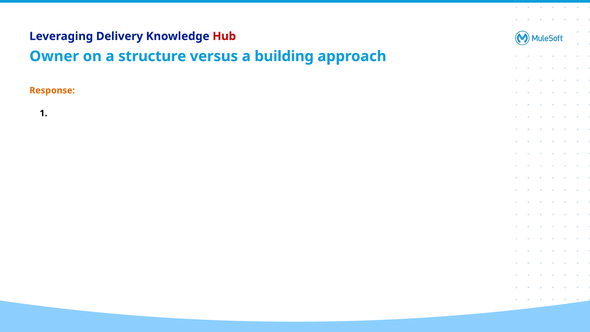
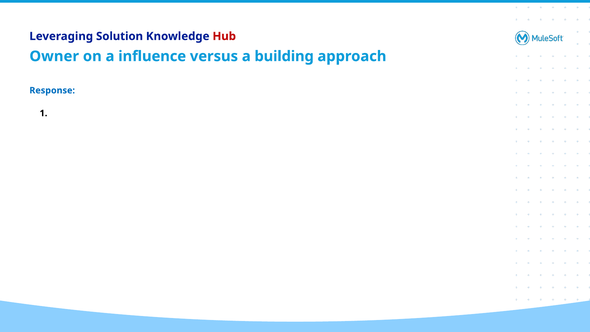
Delivery: Delivery -> Solution (120, 36)
structure: structure -> influence (152, 56)
Response colour: orange -> blue (52, 90)
